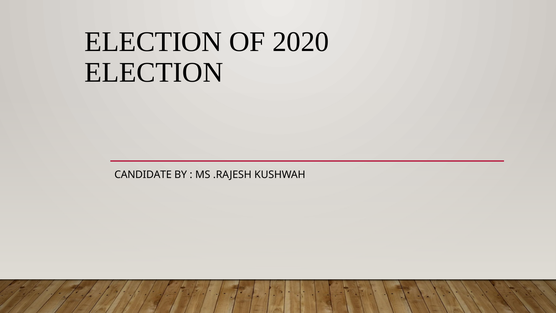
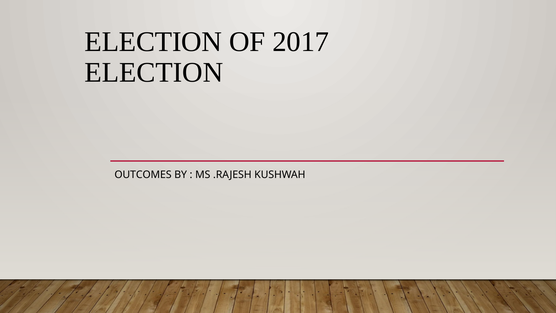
2020: 2020 -> 2017 (301, 42)
CANDIDATE: CANDIDATE -> OUTCOMES (143, 175)
